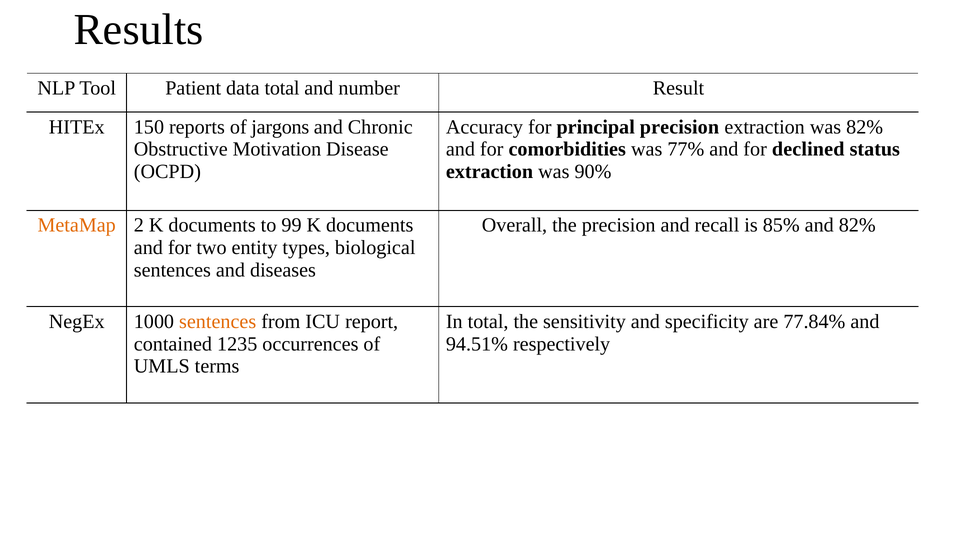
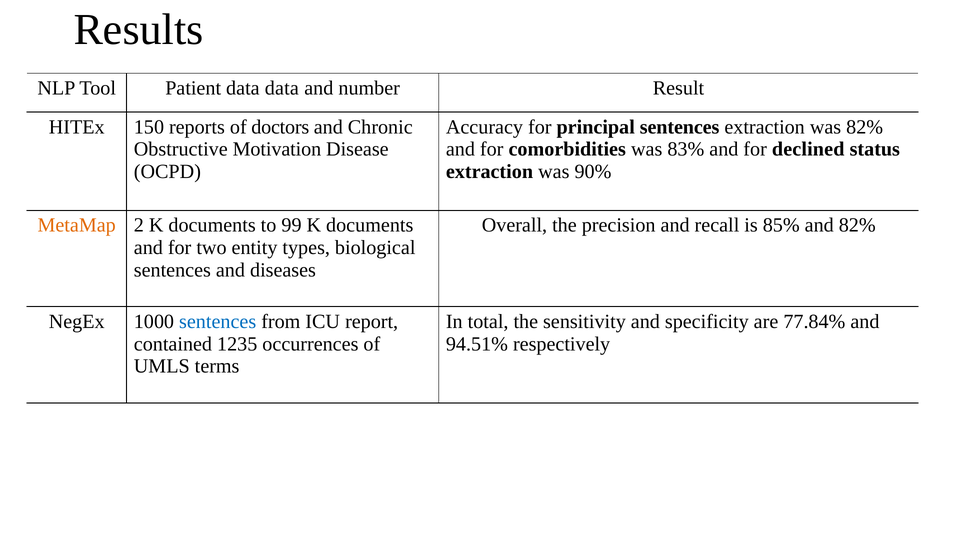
data total: total -> data (282, 88)
jargons: jargons -> doctors (280, 127)
principal precision: precision -> sentences (680, 127)
77%: 77% -> 83% (686, 149)
sentences colour: orange -> blue (218, 321)
